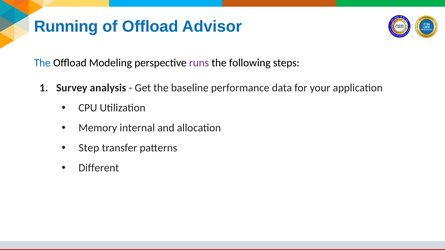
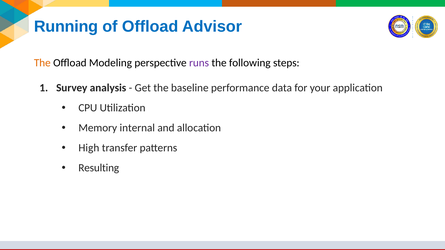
The colour: blue -> orange (42, 63)
Step: Step -> High (89, 148)
Different: Different -> Resulting (99, 168)
